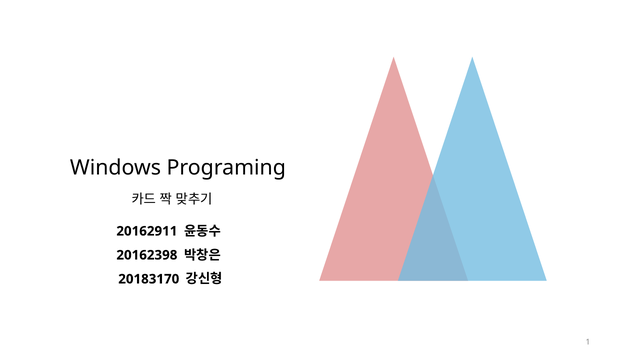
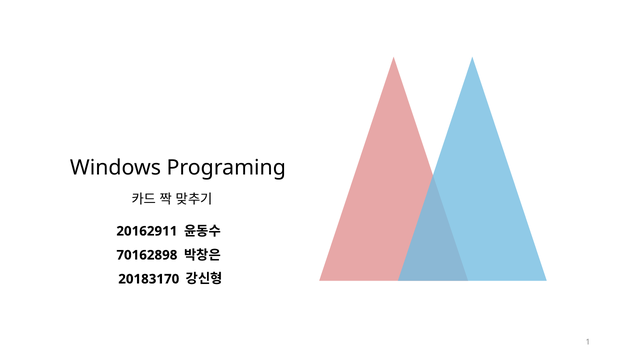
20162398: 20162398 -> 70162898 (147, 255)
